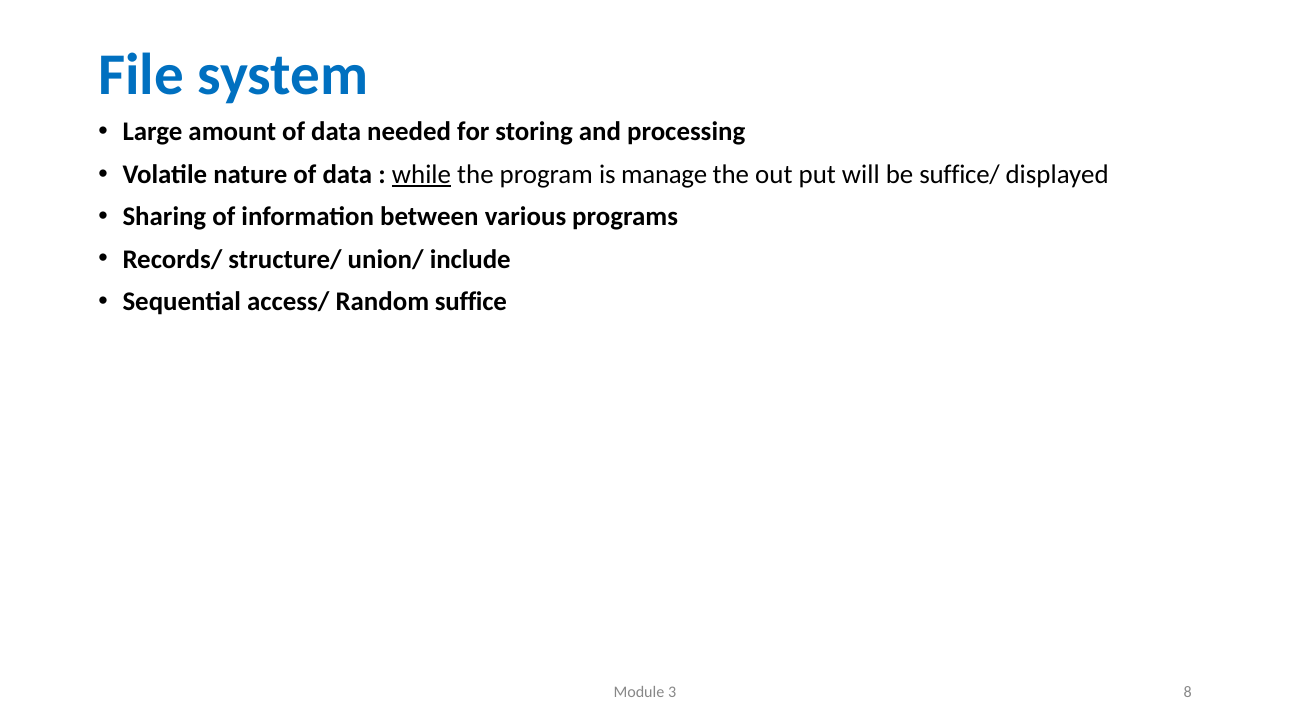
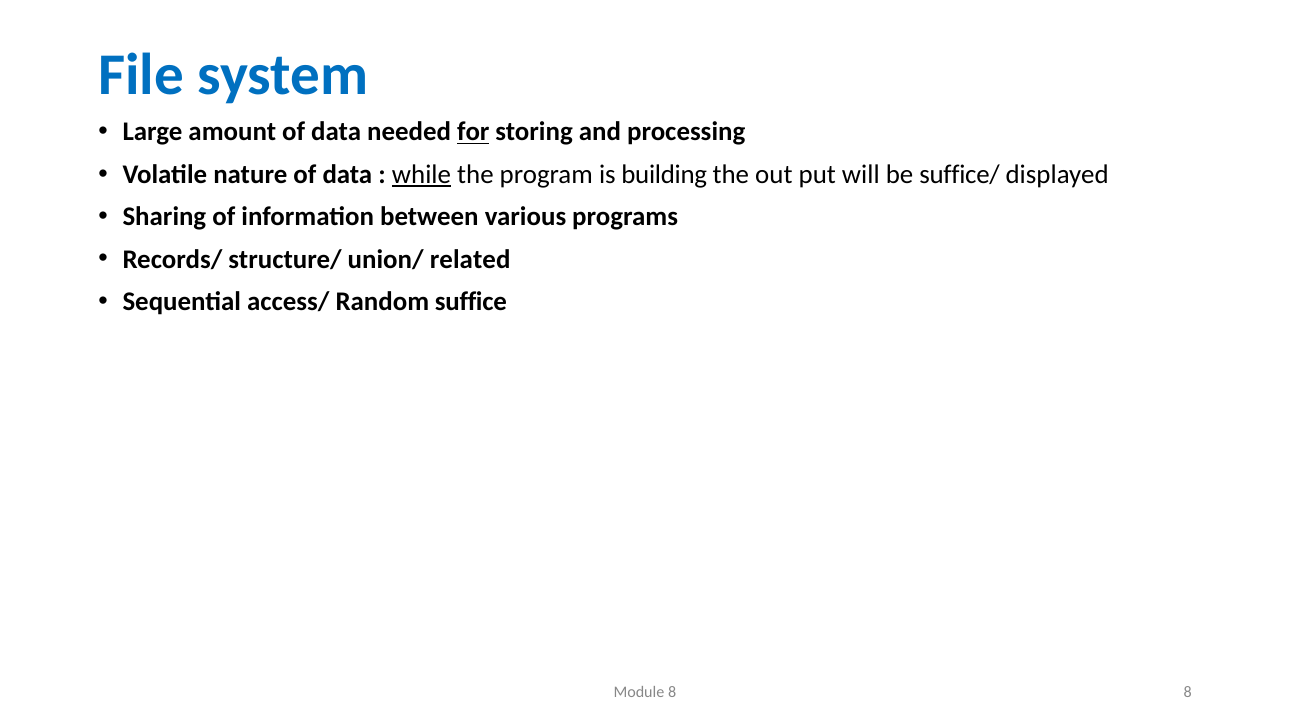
for underline: none -> present (473, 132)
manage: manage -> building (664, 174)
include: include -> related (470, 259)
Module 3: 3 -> 8 (672, 693)
